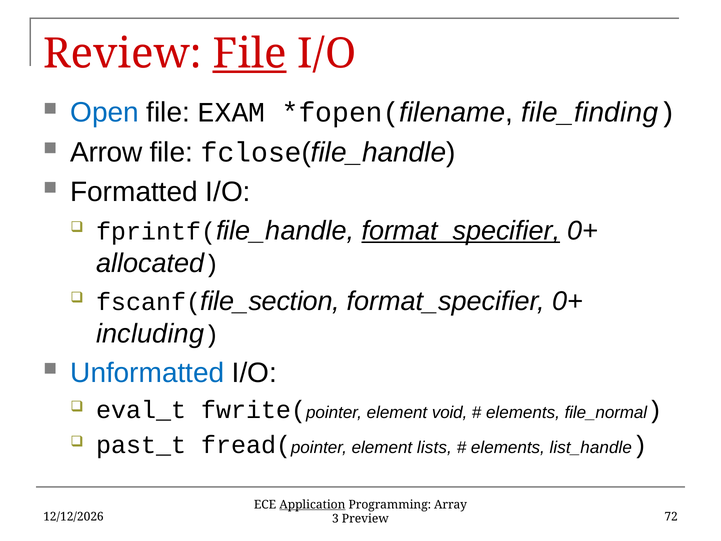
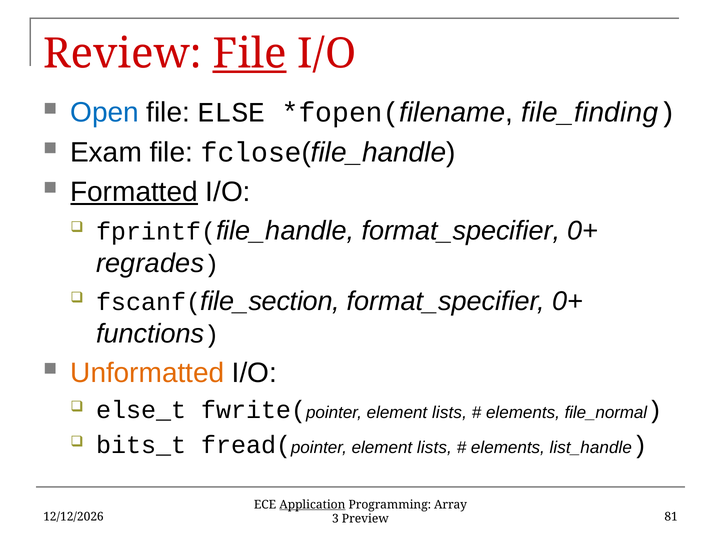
EXAM: EXAM -> ELSE (232, 113)
Arrow: Arrow -> Exam (106, 152)
Formatted underline: none -> present (134, 192)
format_specifier underline: present -> none (461, 231)
allocated: allocated -> regrades (150, 263)
including: including -> functions (150, 334)
Unformatted colour: blue -> orange (147, 373)
eval_t: eval_t -> else_t (141, 410)
void: void -> lists (449, 412)
past_t: past_t -> bits_t (141, 445)
72: 72 -> 81 (671, 516)
